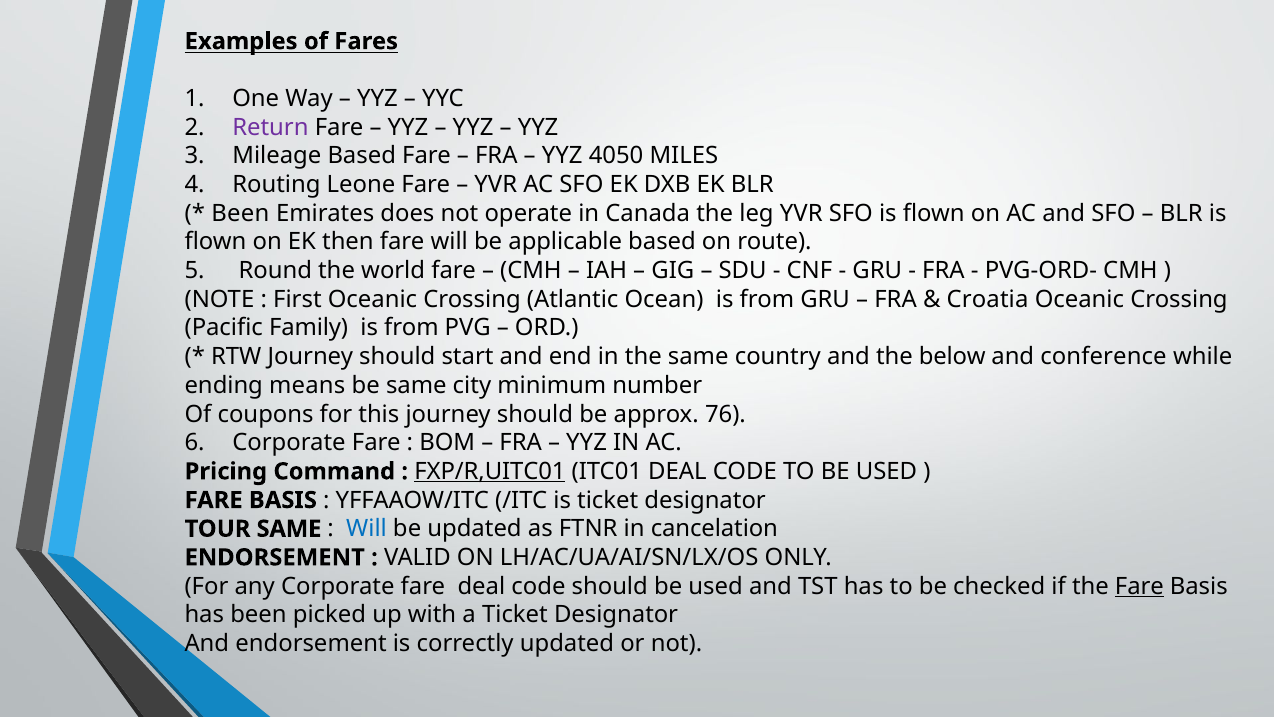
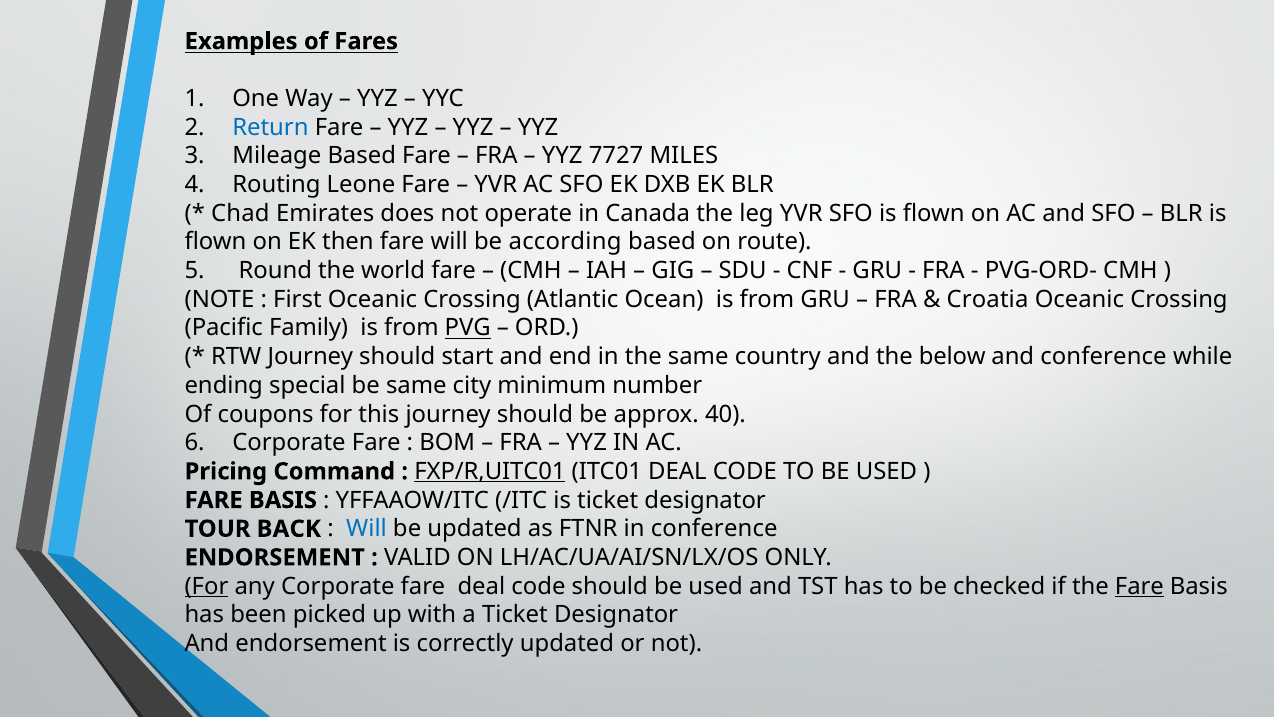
Return colour: purple -> blue (270, 127)
4050: 4050 -> 7727 (616, 156)
Been: Been -> Chad (240, 213)
applicable: applicable -> according (565, 242)
PVG underline: none -> present (468, 328)
means: means -> special (307, 385)
76: 76 -> 40 (725, 414)
TOUR SAME: SAME -> BACK (289, 529)
in cancelation: cancelation -> conference (714, 529)
For underline: none -> present (206, 586)
